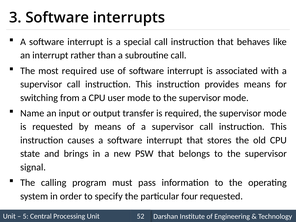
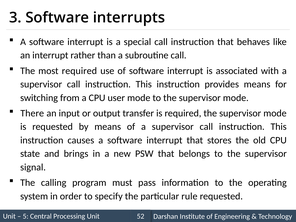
Name: Name -> There (32, 113)
four: four -> rule (189, 196)
